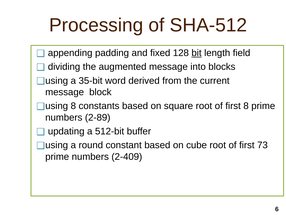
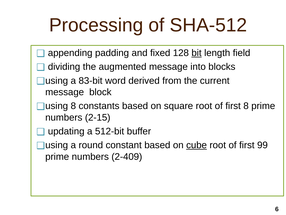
35-bit: 35-bit -> 83-bit (91, 81)
2-89: 2-89 -> 2-15 (98, 117)
cube underline: none -> present (197, 145)
73: 73 -> 99 (262, 145)
